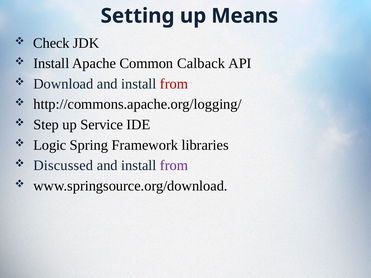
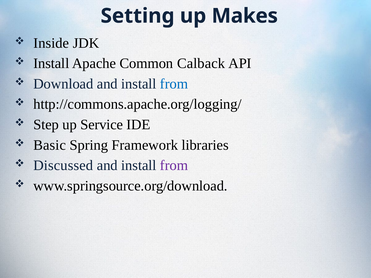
Means: Means -> Makes (245, 16)
Check: Check -> Inside (51, 43)
from colour: red -> blue (174, 84)
Logic: Logic -> Basic (50, 145)
